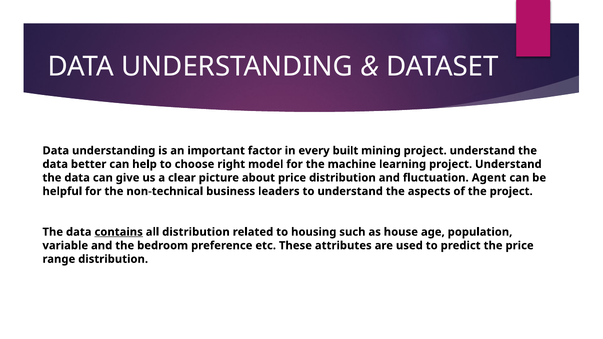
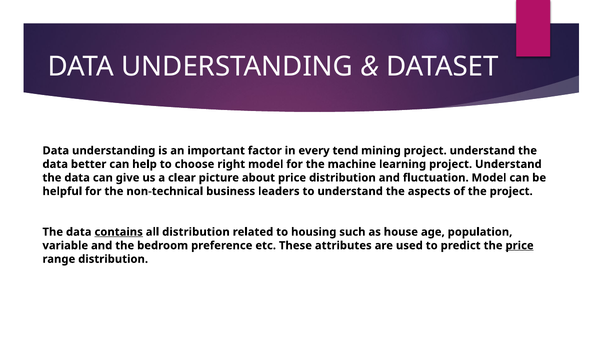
built: built -> tend (345, 151)
fluctuation Agent: Agent -> Model (489, 178)
price underline: none -> present (520, 246)
